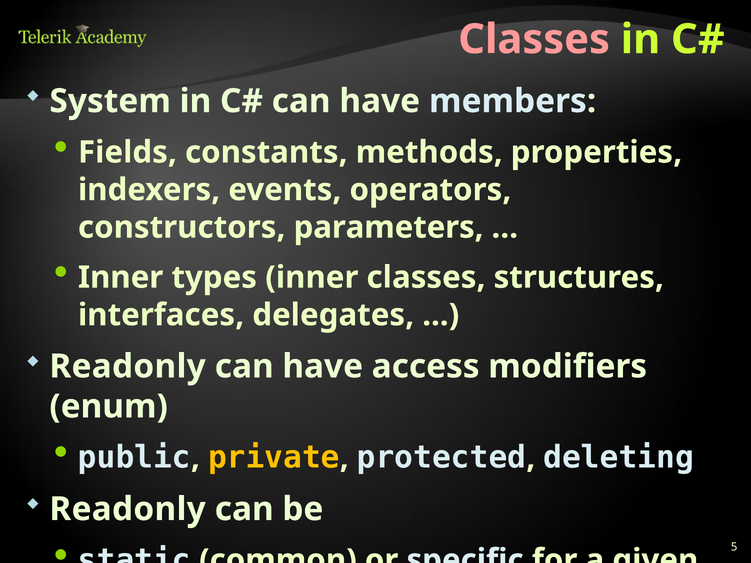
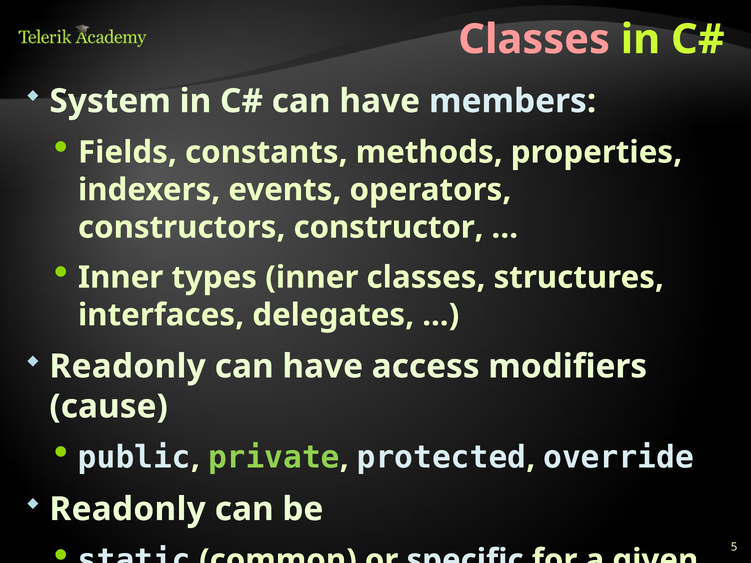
parameters: parameters -> constructor (389, 227)
enum: enum -> cause (109, 407)
private colour: yellow -> light green (274, 458)
deleting: deleting -> override (619, 458)
